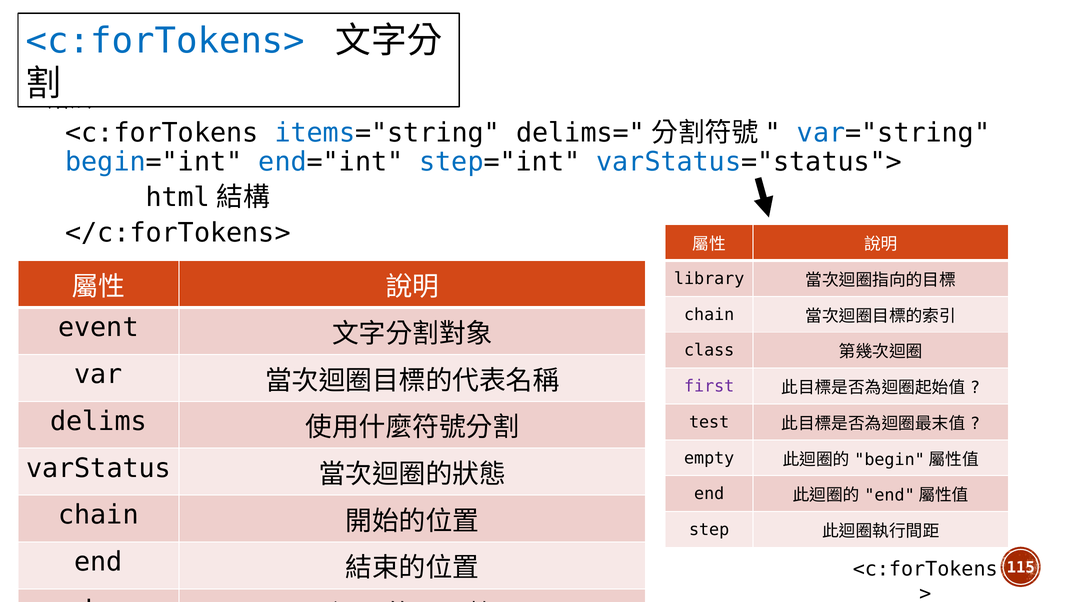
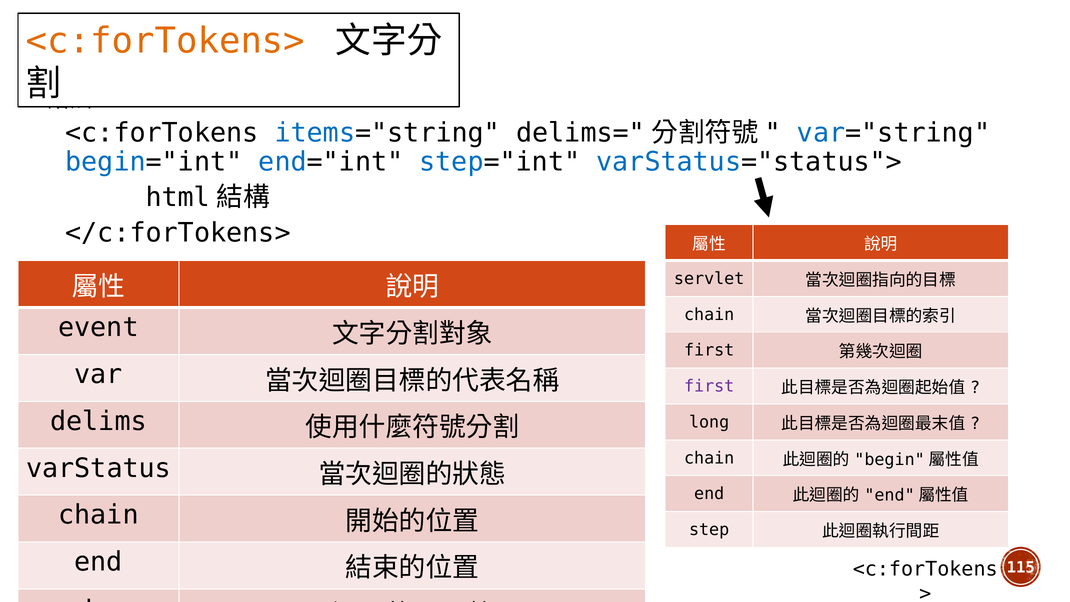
<c:forTokens> colour: blue -> orange (165, 41)
library: library -> servlet (709, 279)
class: class -> first (709, 350)
test: test -> long (709, 422)
empty: empty -> chain (709, 458)
